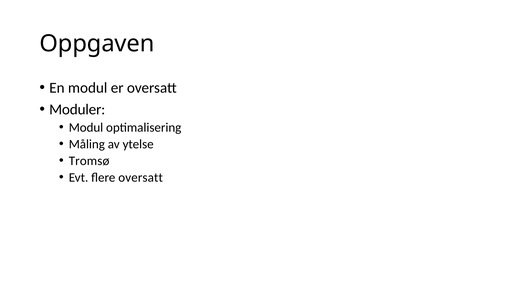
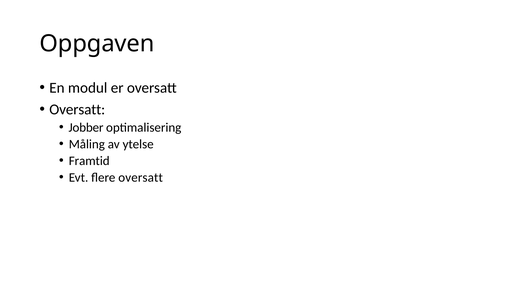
Moduler: Moduler -> Oversatt (77, 110)
Modul: Modul -> Jobber (86, 127)
Tromsø: Tromsø -> Framtid (89, 161)
